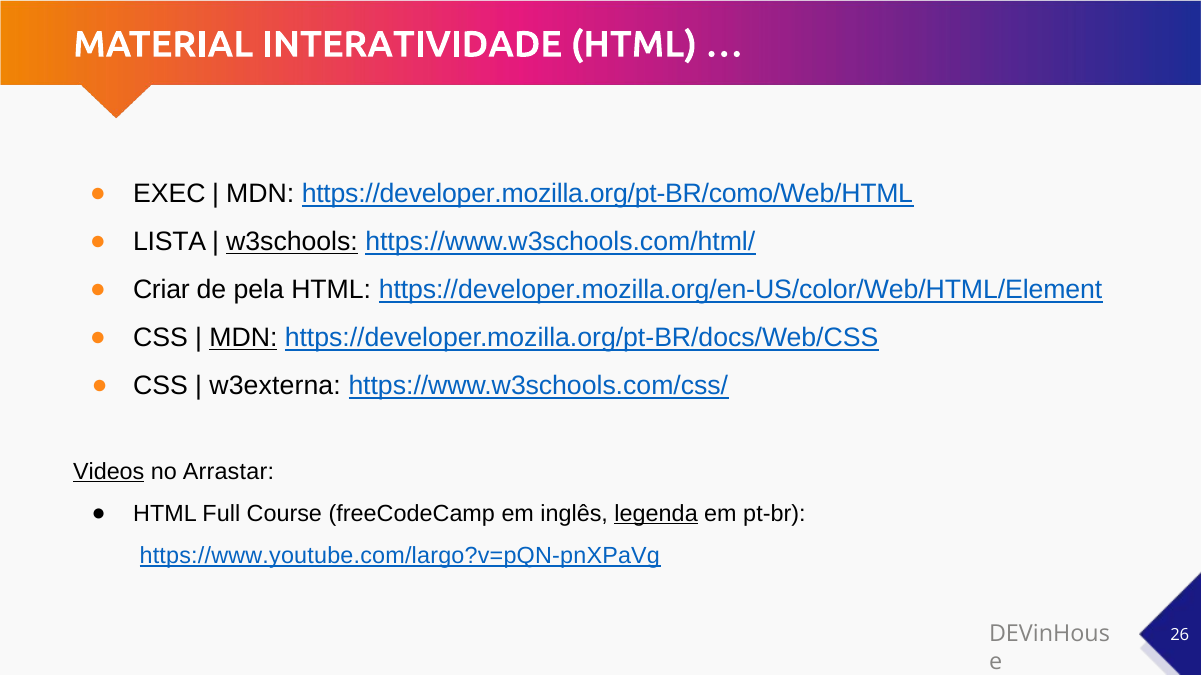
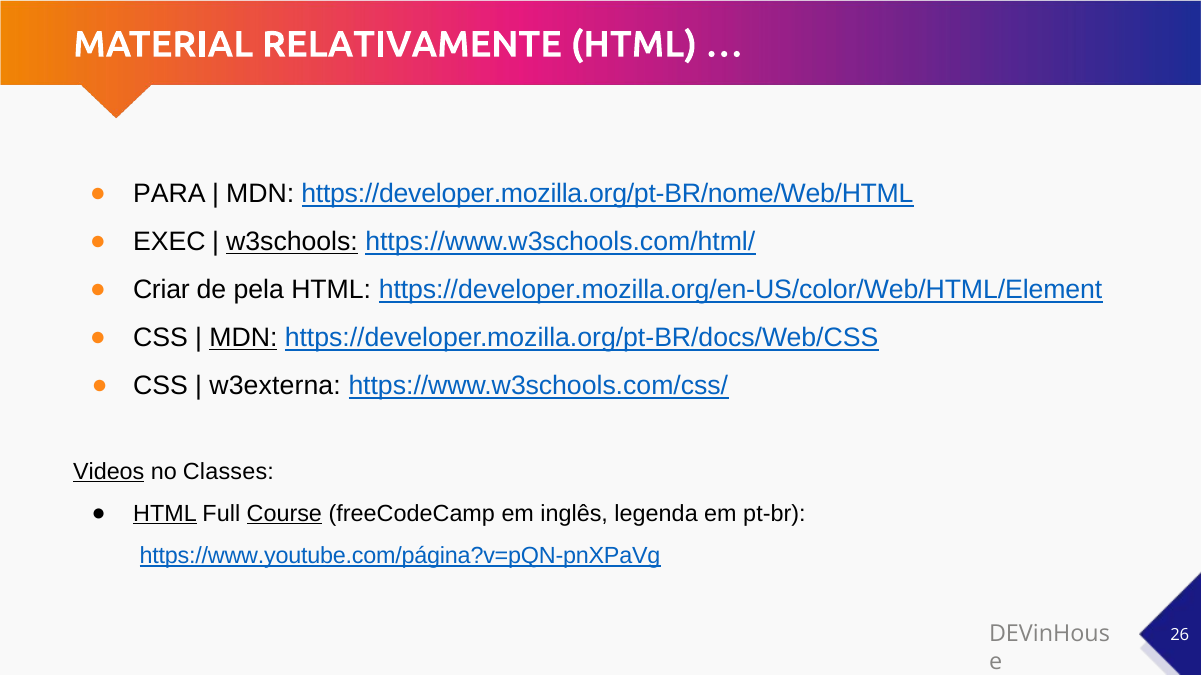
INTERATIVIDADE: INTERATIVIDADE -> RELATIVAMENTE (412, 45)
EXEC: EXEC -> PARA (169, 194)
https://developer.mozilla.org/pt-BR/como/Web/HTML: https://developer.mozilla.org/pt-BR/como/Web/HTML -> https://developer.mozilla.org/pt-BR/nome/Web/HTML (607, 194)
LISTA: LISTA -> EXEC (169, 242)
Arrastar: Arrastar -> Classes (228, 472)
HTML underline: none -> present (165, 514)
Course underline: none -> present (284, 514)
legenda underline: present -> none (656, 514)
https://www.youtube.com/largo?v=pQN-pnXPaVg: https://www.youtube.com/largo?v=pQN-pnXPaVg -> https://www.youtube.com/página?v=pQN-pnXPaVg (400, 556)
